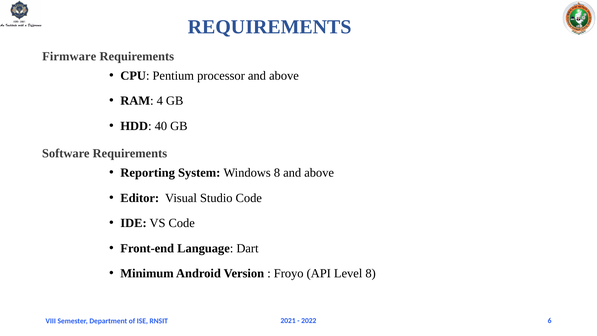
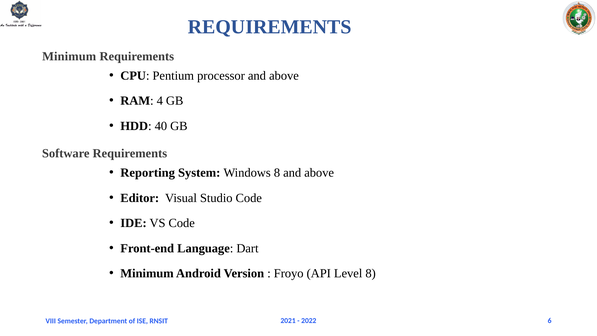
Firmware: Firmware -> Minimum (69, 56)
